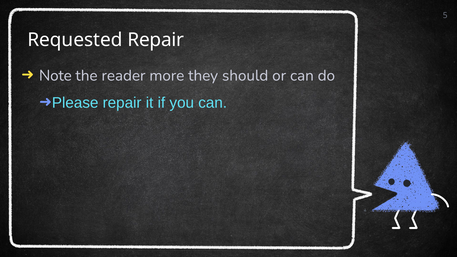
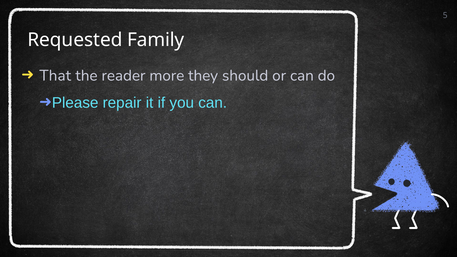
Requested Repair: Repair -> Family (156, 40)
Note: Note -> That (55, 76)
